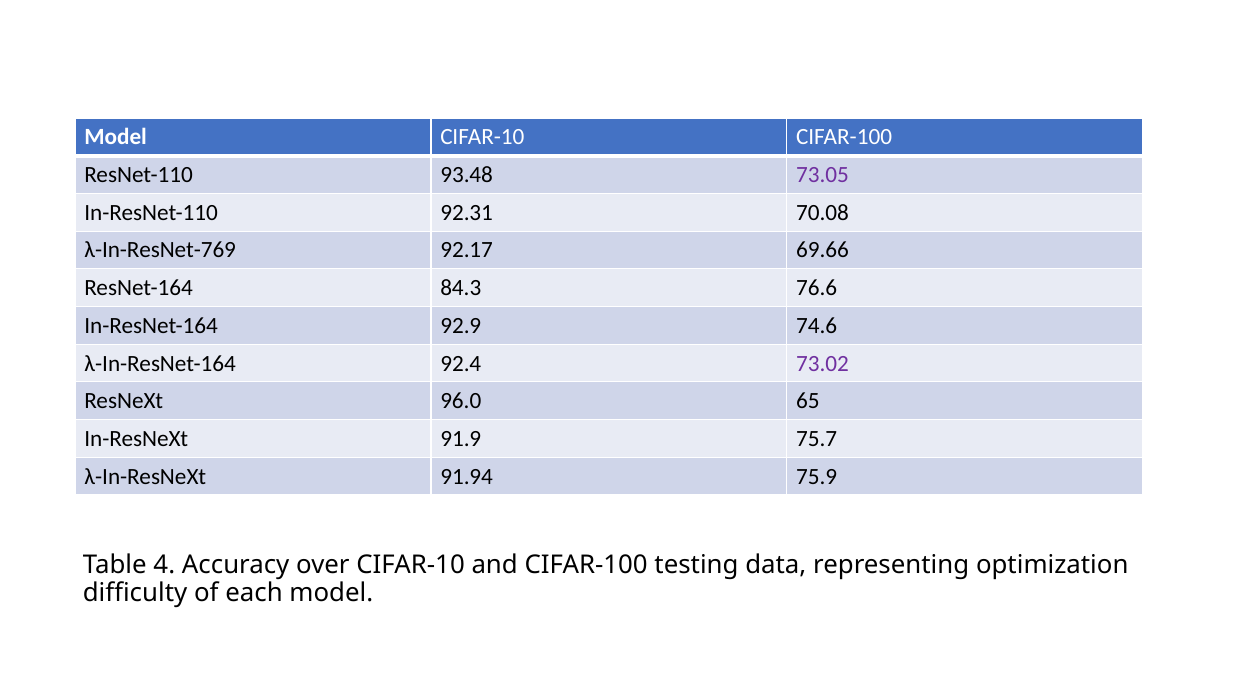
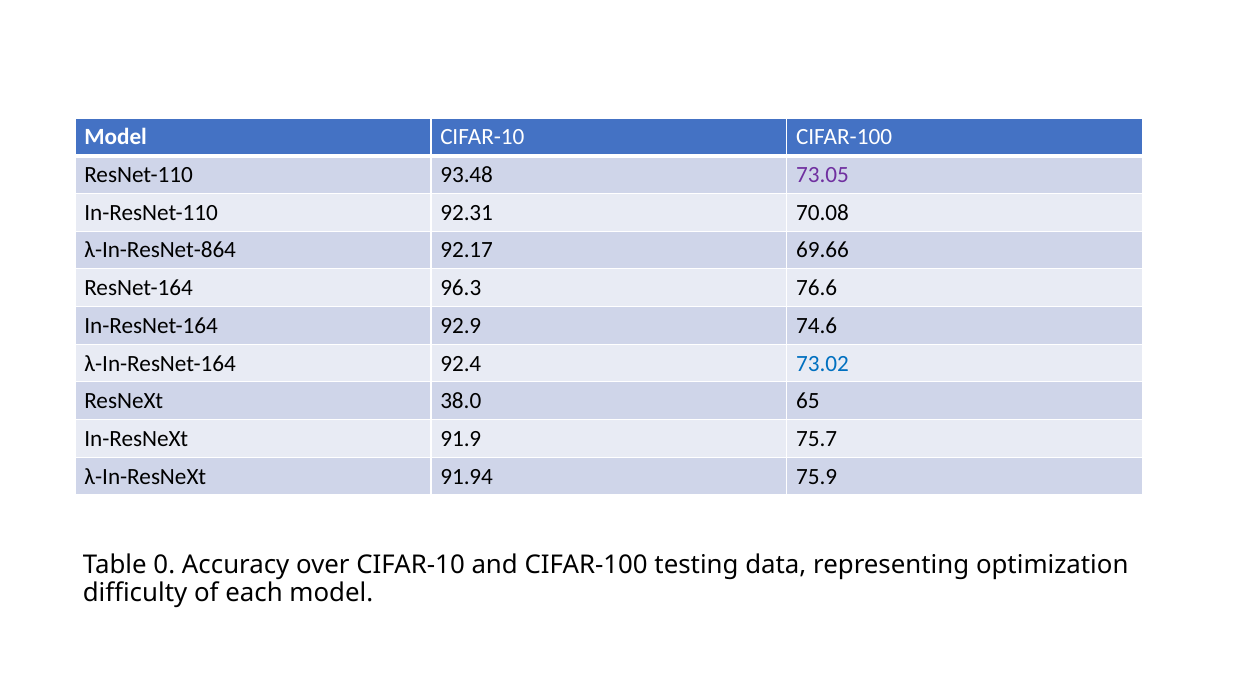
λ-In-ResNet-769: λ-In-ResNet-769 -> λ-In-ResNet-864 (160, 250)
84.3: 84.3 -> 96.3 (461, 288)
73.02 colour: purple -> blue (823, 363)
96.0: 96.0 -> 38.0 (461, 401)
4: 4 -> 0 (164, 565)
